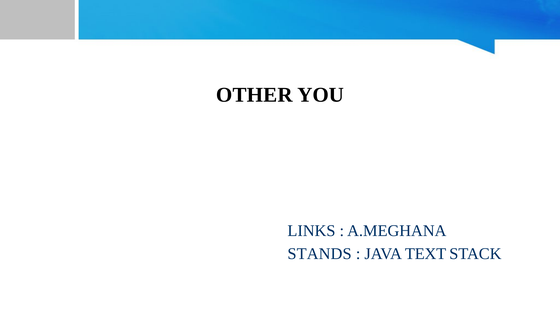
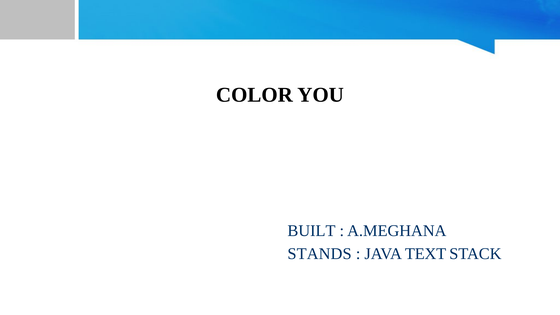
OTHER: OTHER -> COLOR (254, 95)
LINKS: LINKS -> BUILT (311, 231)
